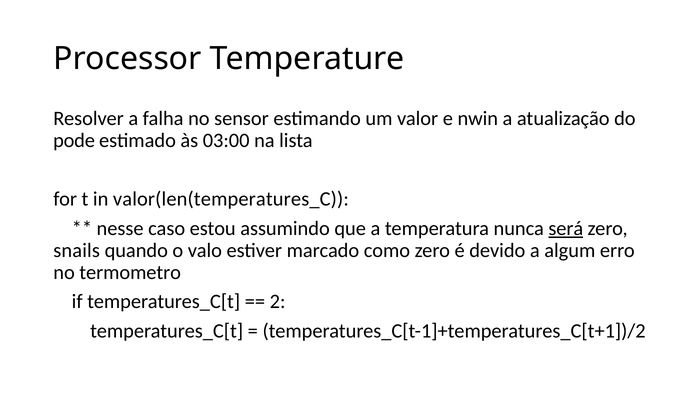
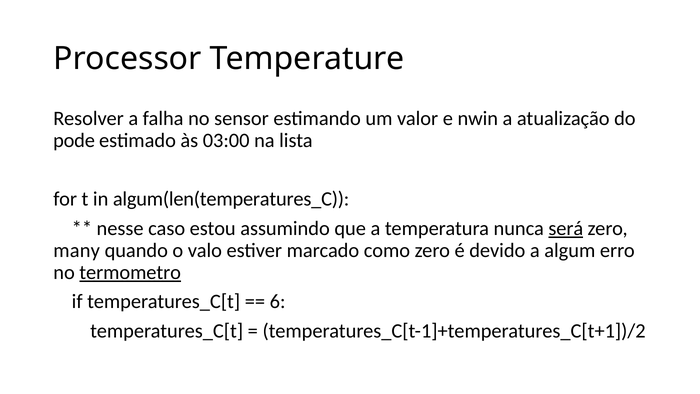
valor(len(temperatures_C: valor(len(temperatures_C -> algum(len(temperatures_C (231, 199)
snails: snails -> many (77, 250)
termometro underline: none -> present (130, 272)
2: 2 -> 6 (278, 302)
